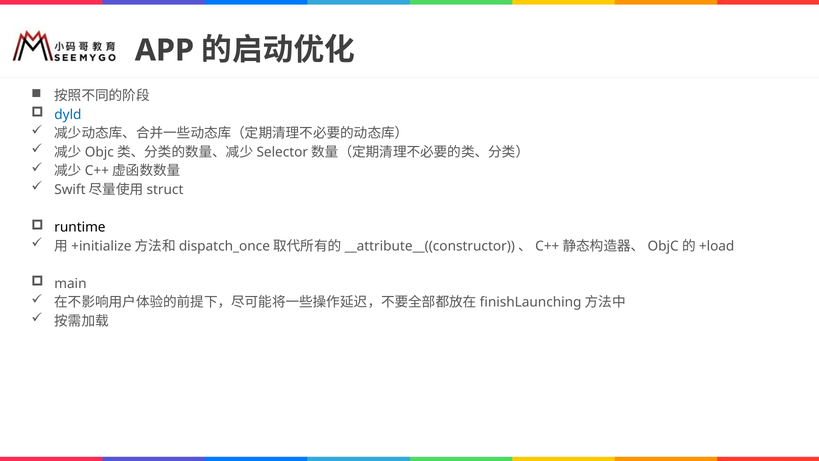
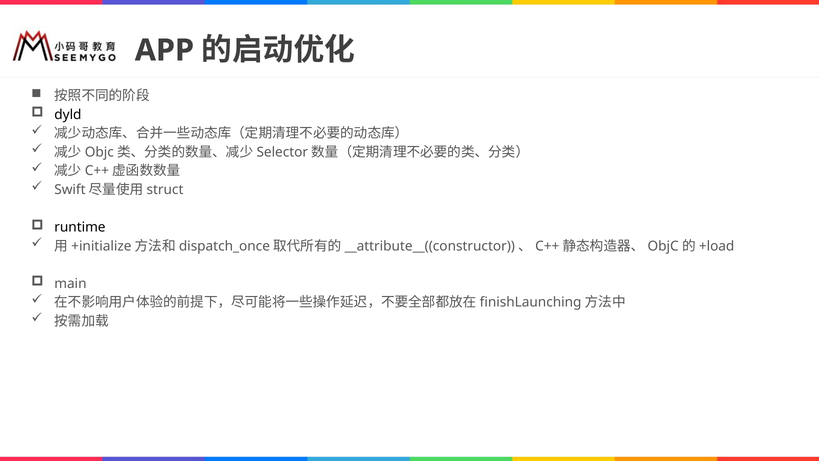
dyld colour: blue -> black (68, 115)
